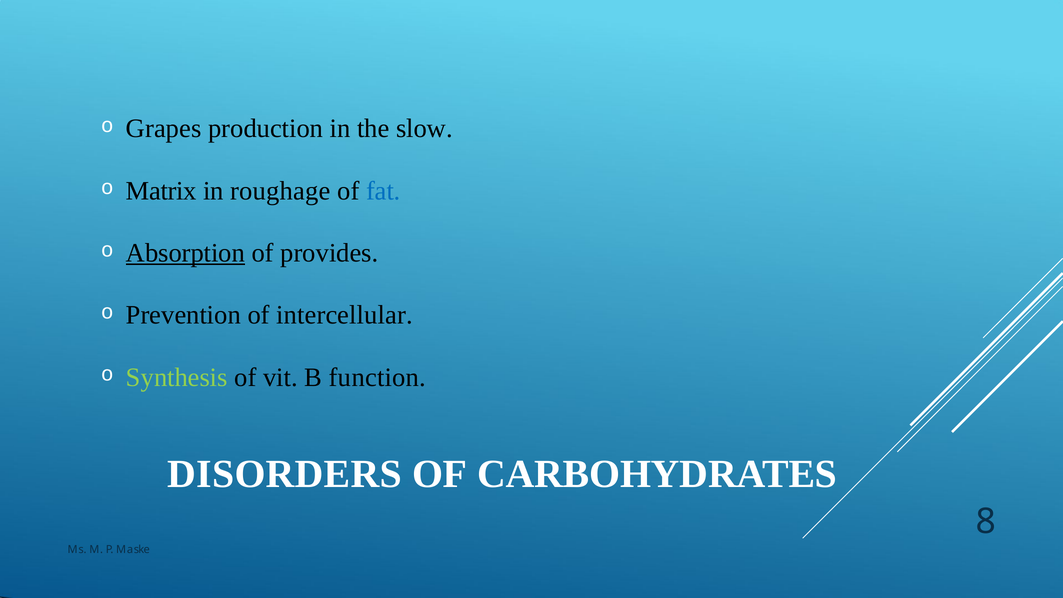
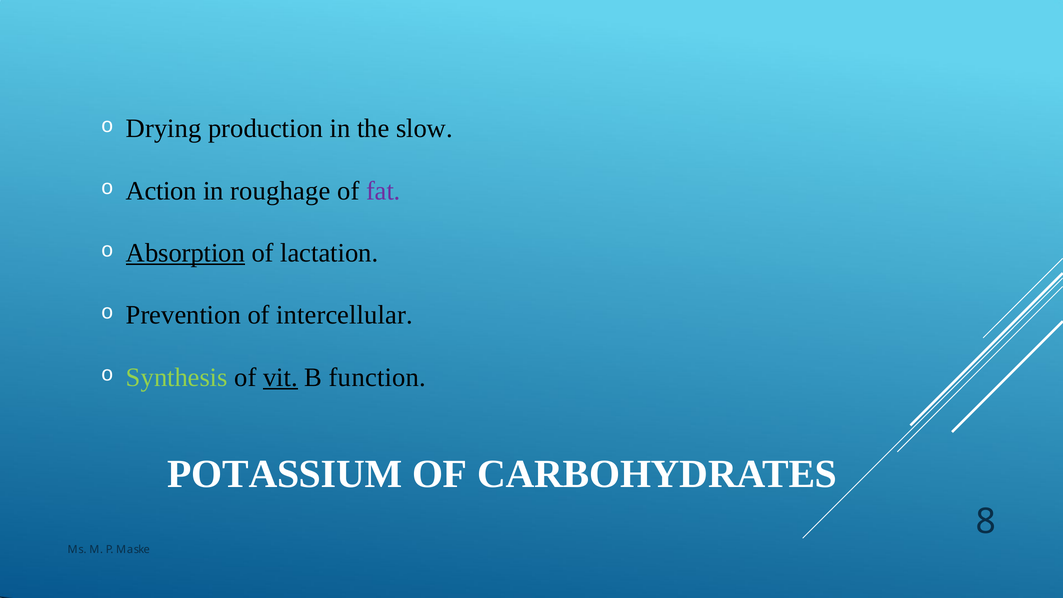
Grapes: Grapes -> Drying (164, 129)
Matrix: Matrix -> Action (161, 191)
fat colour: blue -> purple (383, 191)
provides: provides -> lactation (329, 253)
vit underline: none -> present (280, 377)
DISORDERS: DISORDERS -> POTASSIUM (285, 474)
